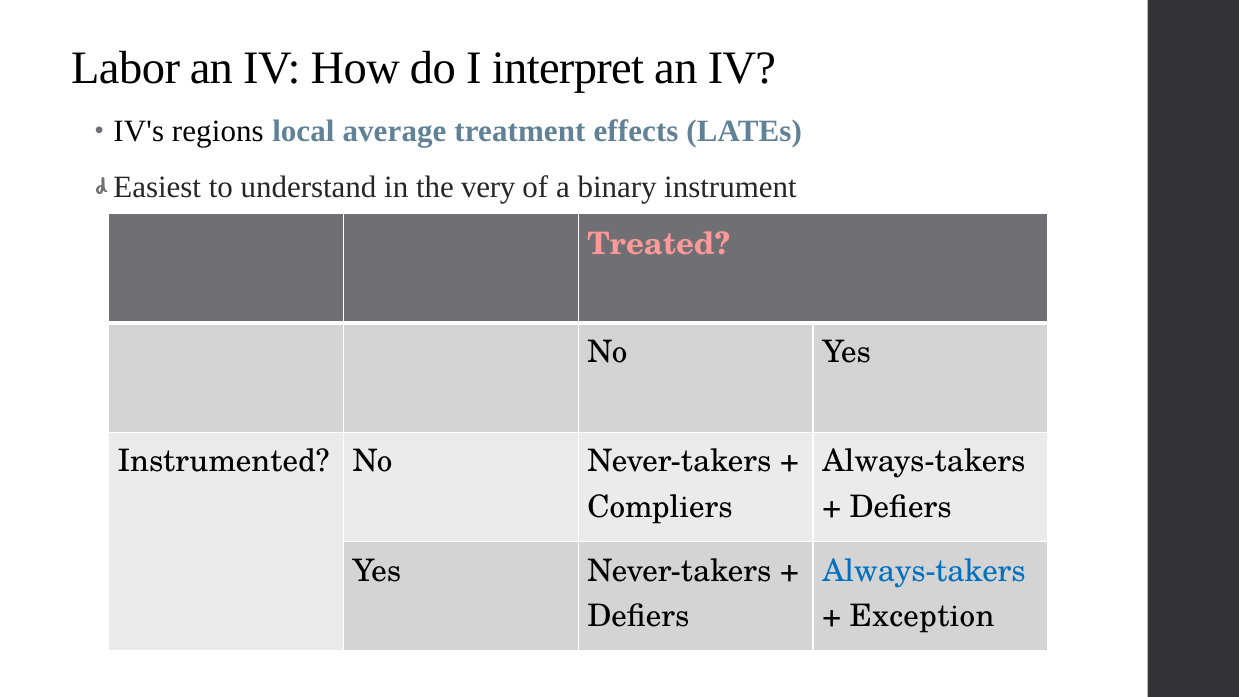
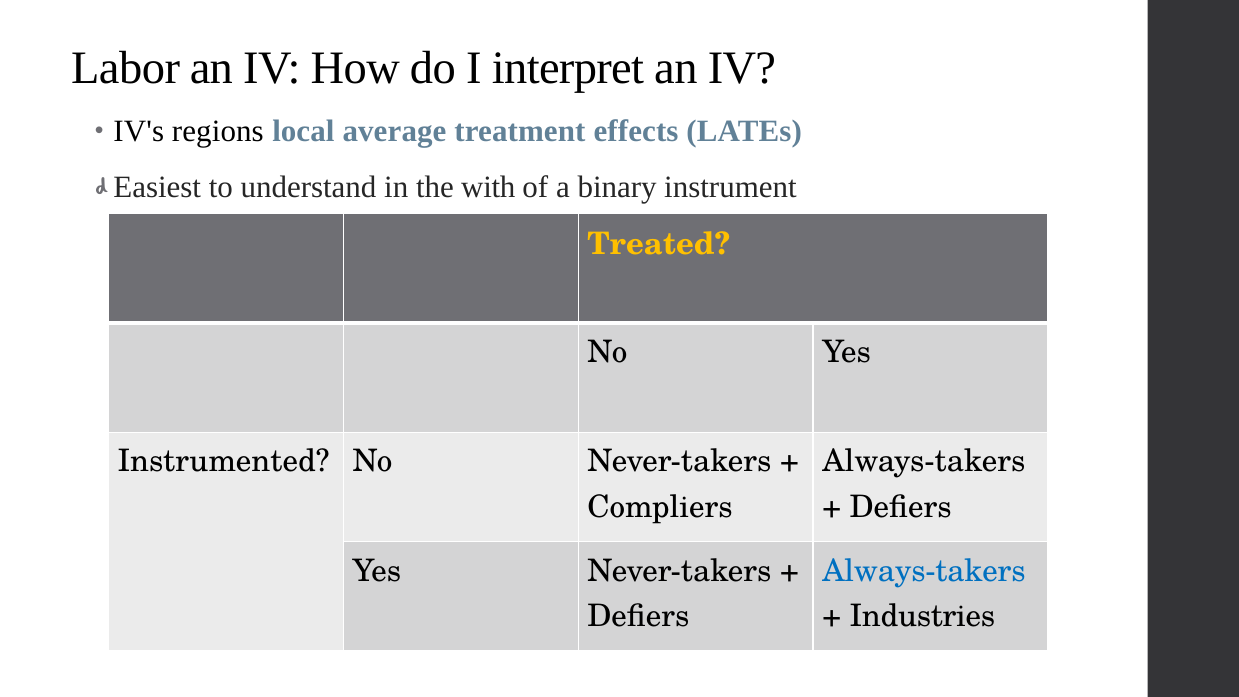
very: very -> with (488, 187)
Treated colour: pink -> yellow (659, 245)
Exception: Exception -> Industries (922, 616)
